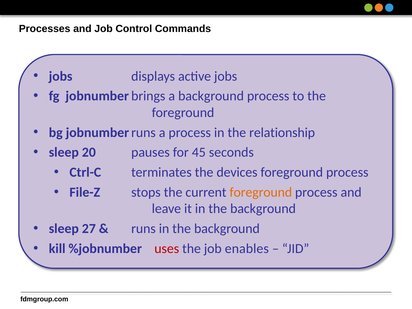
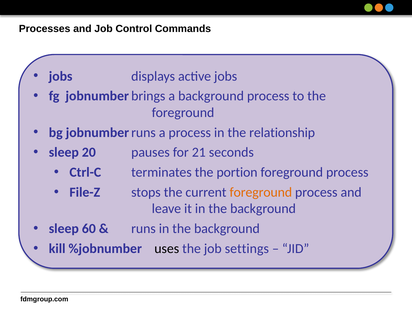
45: 45 -> 21 (199, 152)
devices: devices -> portion (237, 172)
27: 27 -> 60 (89, 229)
uses colour: red -> black (167, 249)
enables: enables -> settings (247, 249)
